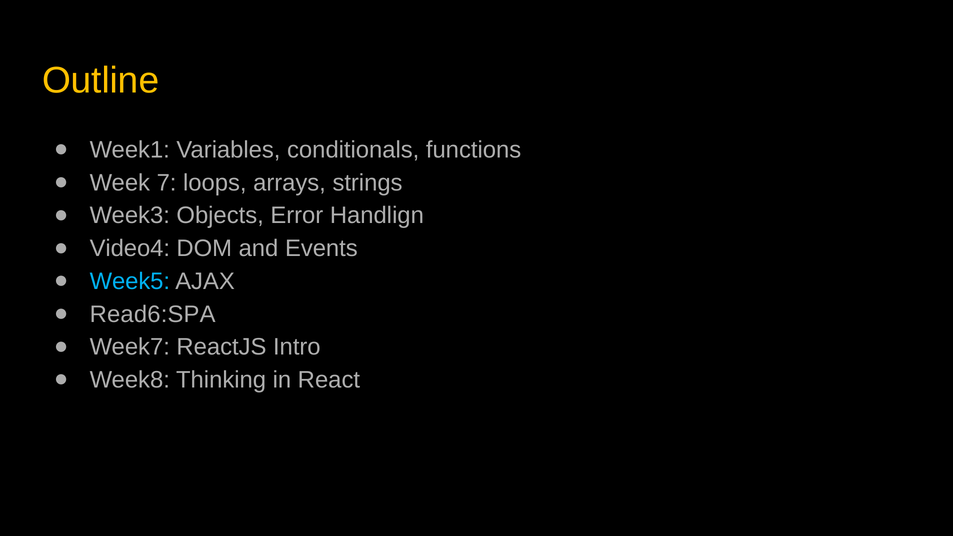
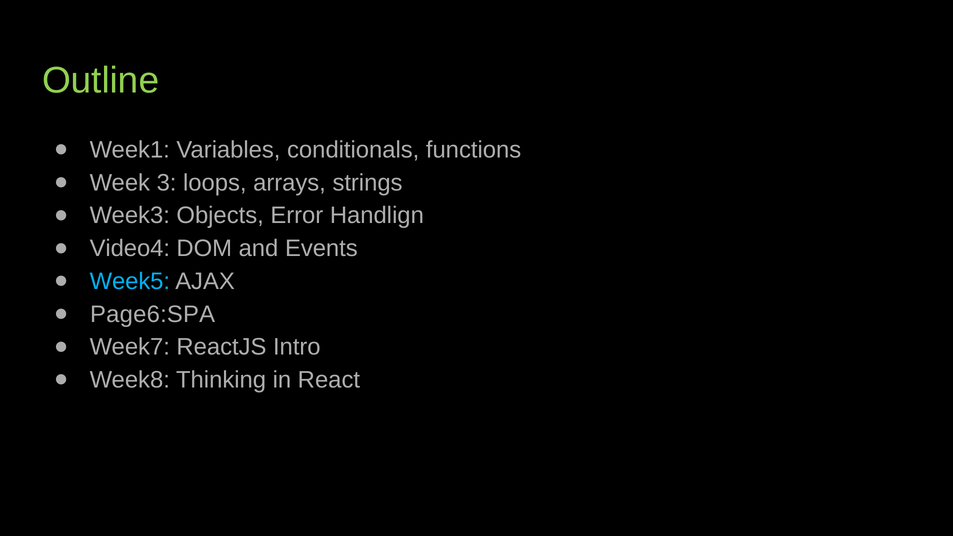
Outline colour: yellow -> light green (101, 81)
7: 7 -> 3 (167, 183)
Read6:SPA: Read6:SPA -> Page6:SPA (153, 314)
